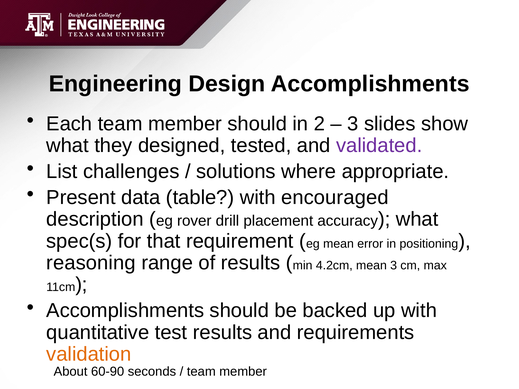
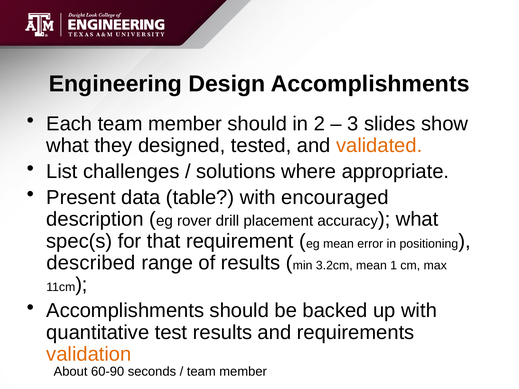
validated colour: purple -> orange (379, 146)
reasoning: reasoning -> described (91, 263)
4.2cm: 4.2cm -> 3.2cm (334, 266)
mean 3: 3 -> 1 (394, 266)
